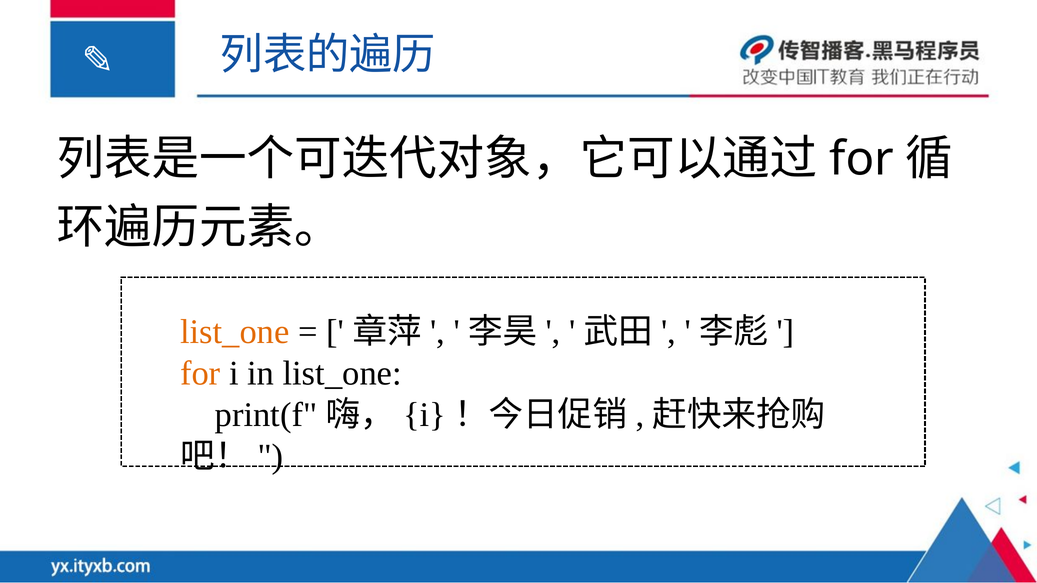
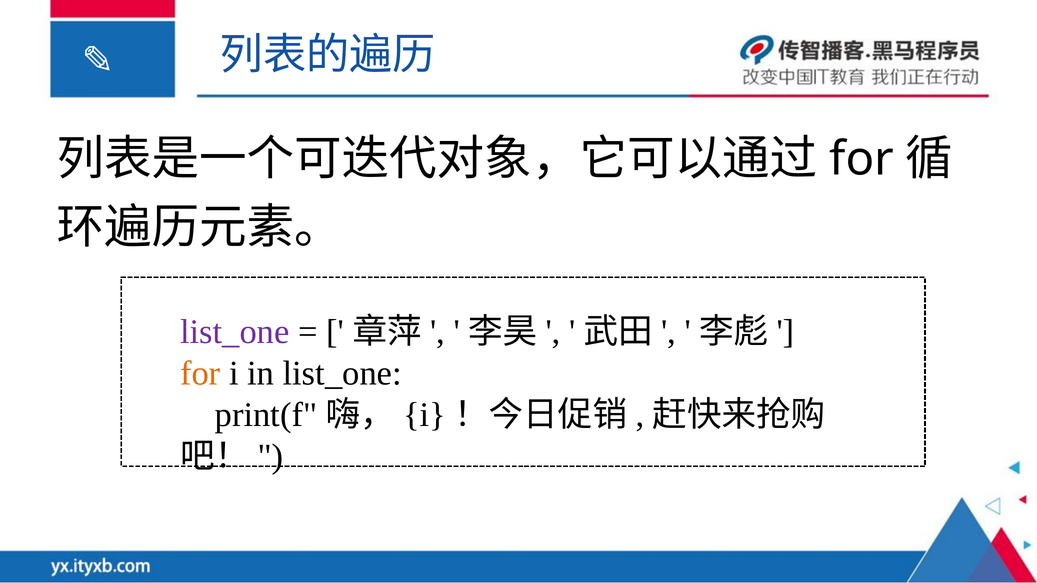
list_one colour: orange -> purple (235, 332)
